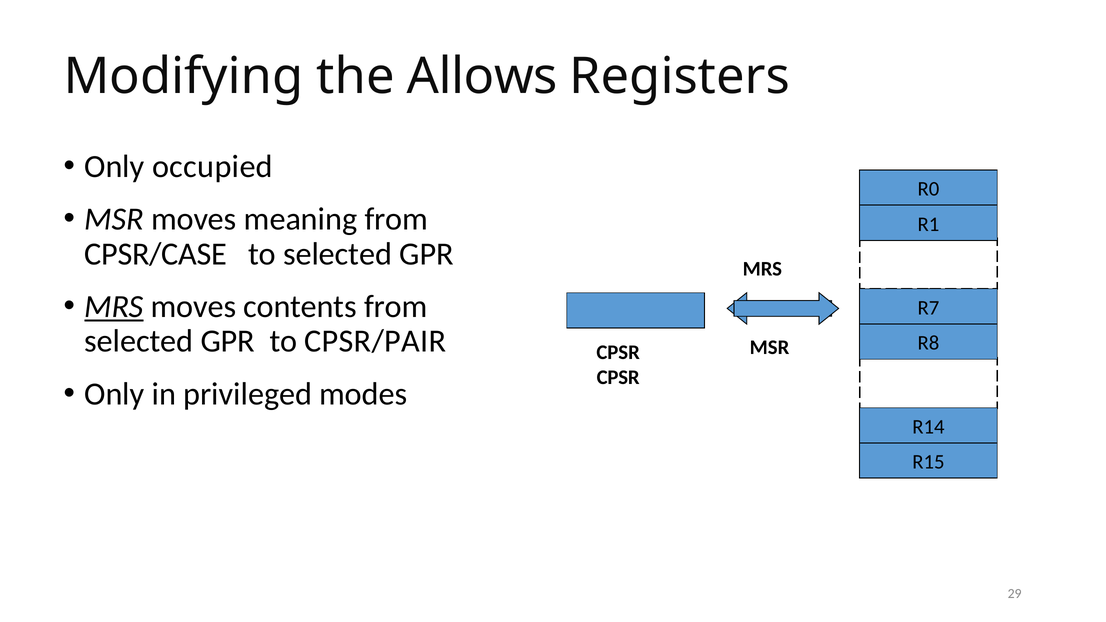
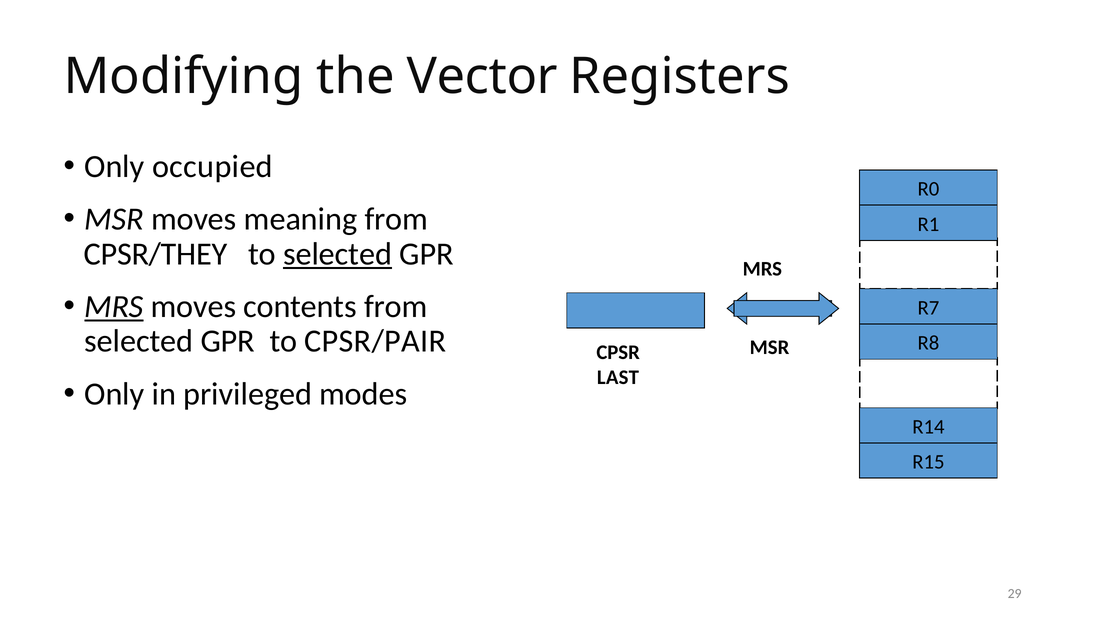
Allows: Allows -> Vector (482, 76)
CPSR/CASE: CPSR/CASE -> CPSR/THEY (156, 254)
selected underline: none -> present (338, 254)
CPSR: CPSR -> LAST (618, 377)
